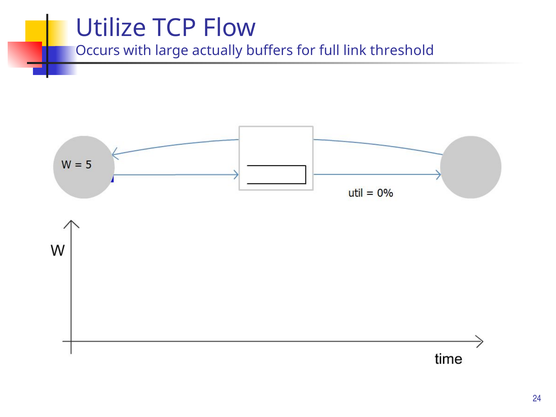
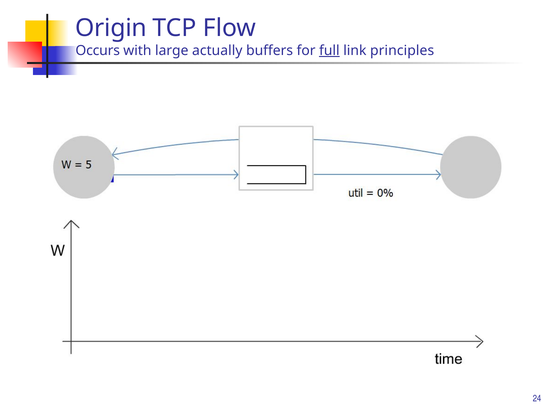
Utilize: Utilize -> Origin (111, 28)
full underline: none -> present (329, 51)
threshold: threshold -> principles (402, 51)
